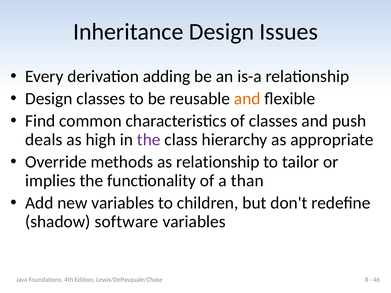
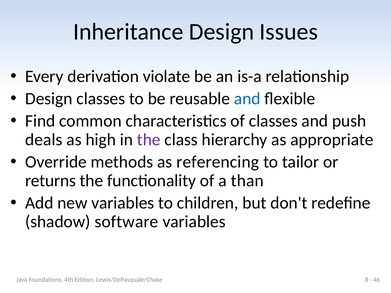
adding: adding -> violate (167, 76)
and colour: orange -> blue (247, 99)
as relationship: relationship -> referencing (218, 162)
implies: implies -> returns (50, 181)
